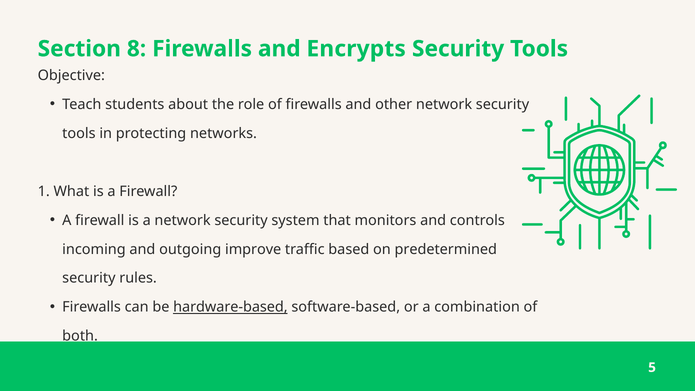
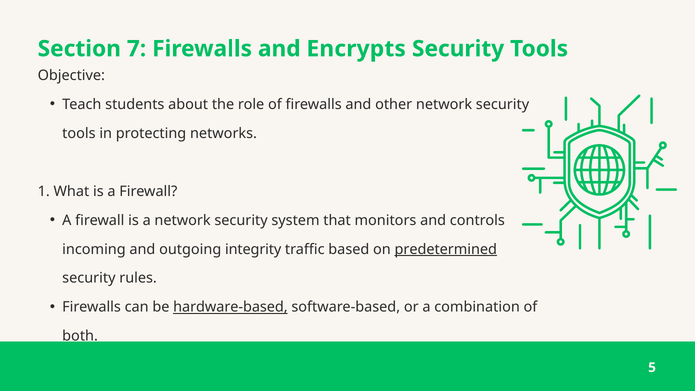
8: 8 -> 7 (137, 49)
improve: improve -> integrity (253, 249)
predetermined underline: none -> present (446, 249)
